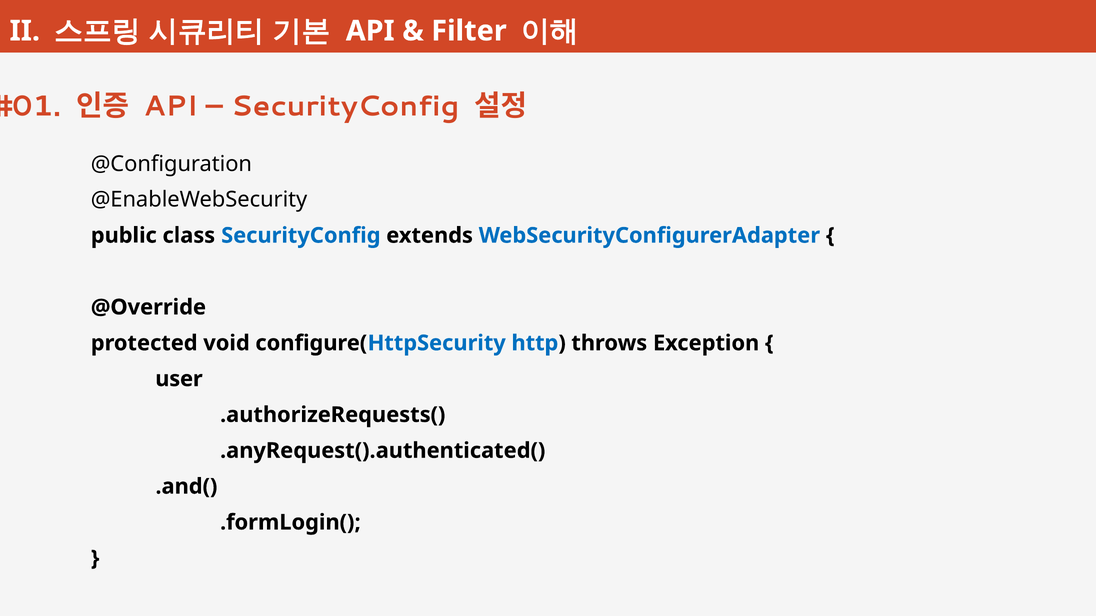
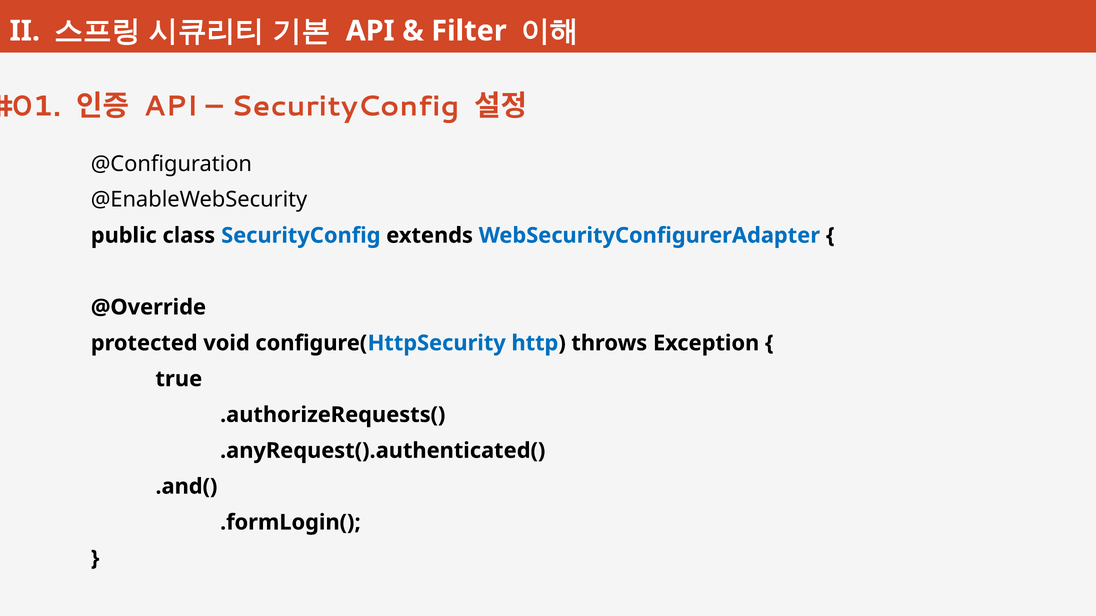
user: user -> true (179, 379)
